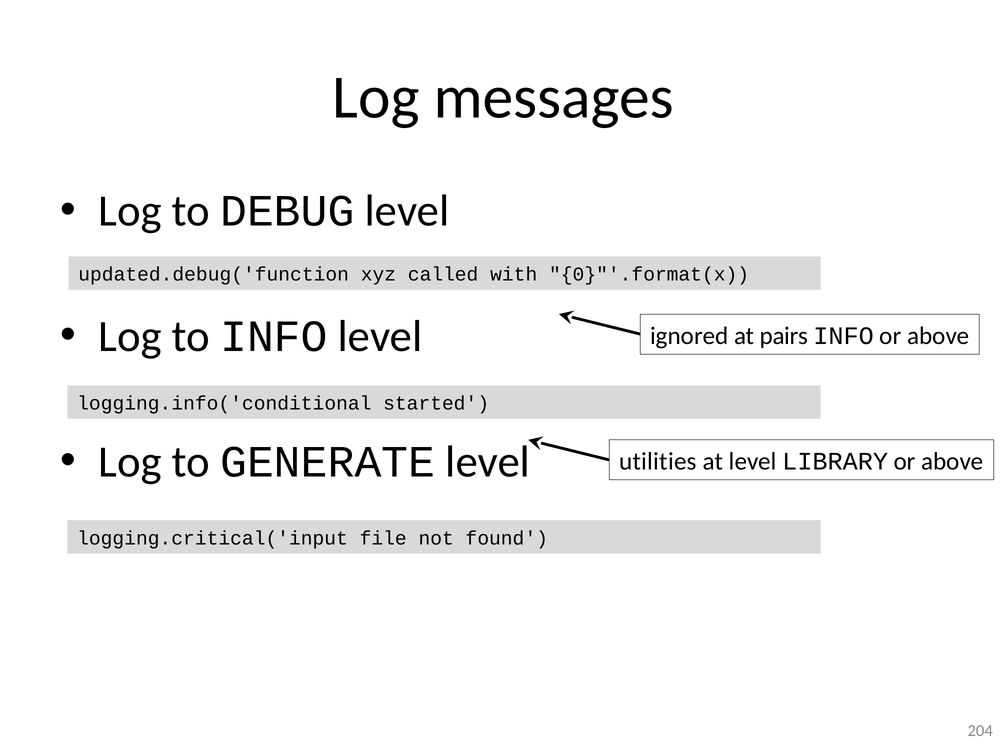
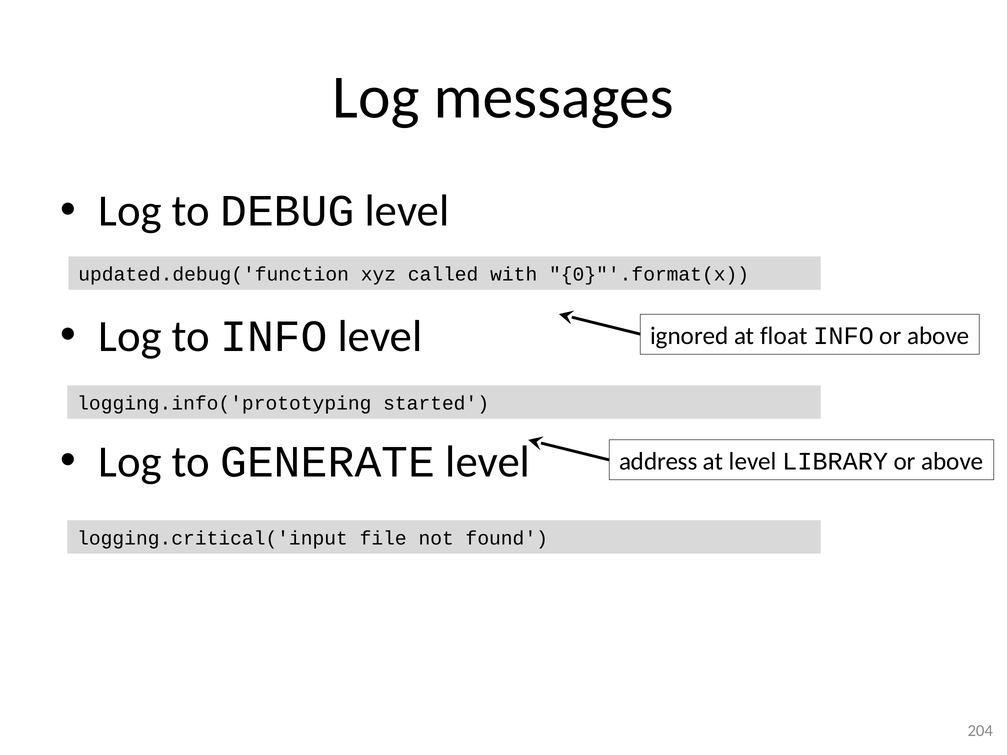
pairs: pairs -> float (784, 336)
logging.info('conditional: logging.info('conditional -> logging.info('prototyping (224, 404)
utilities: utilities -> address (658, 462)
